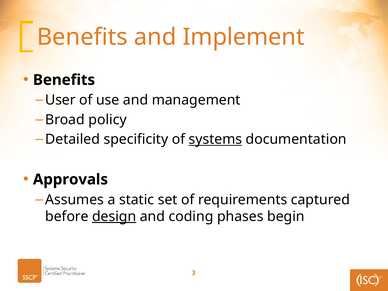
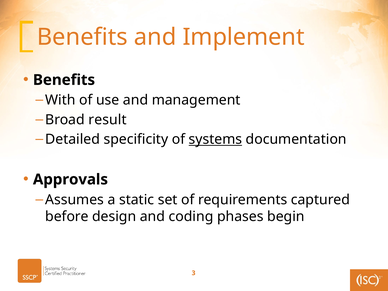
User: User -> With (60, 100)
policy: policy -> result (108, 120)
design underline: present -> none (114, 216)
